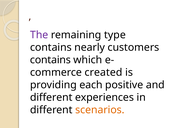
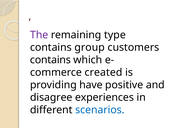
nearly: nearly -> group (90, 47)
each: each -> have (91, 85)
different: different -> disagree (51, 98)
scenarios colour: orange -> blue (100, 110)
